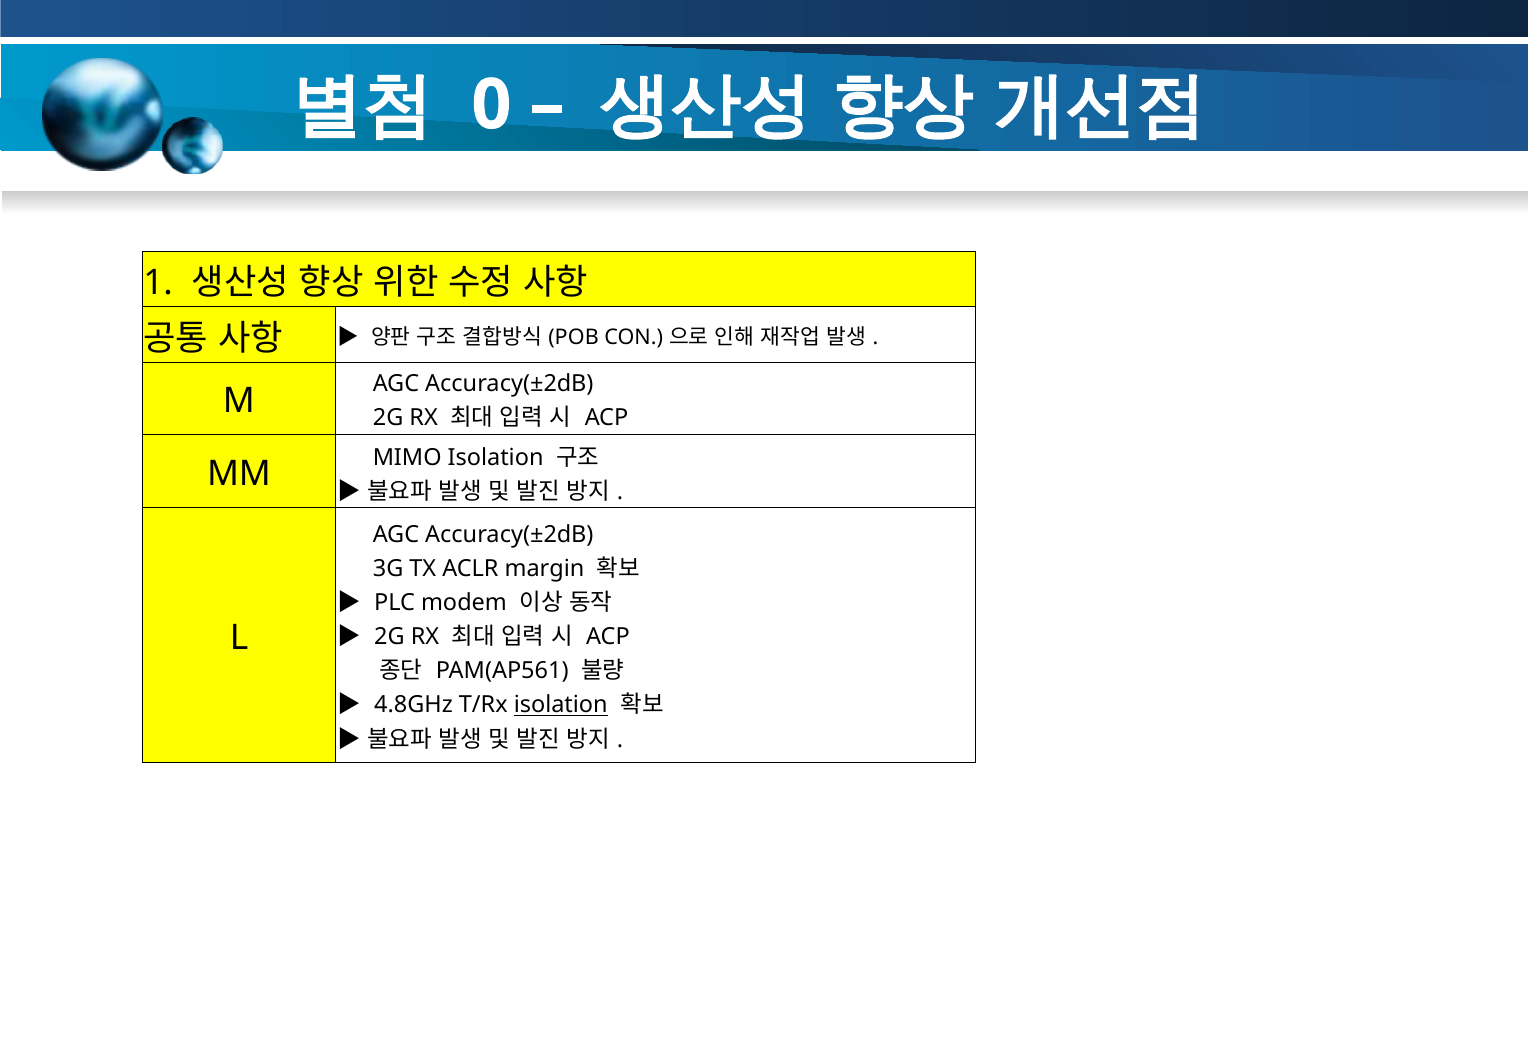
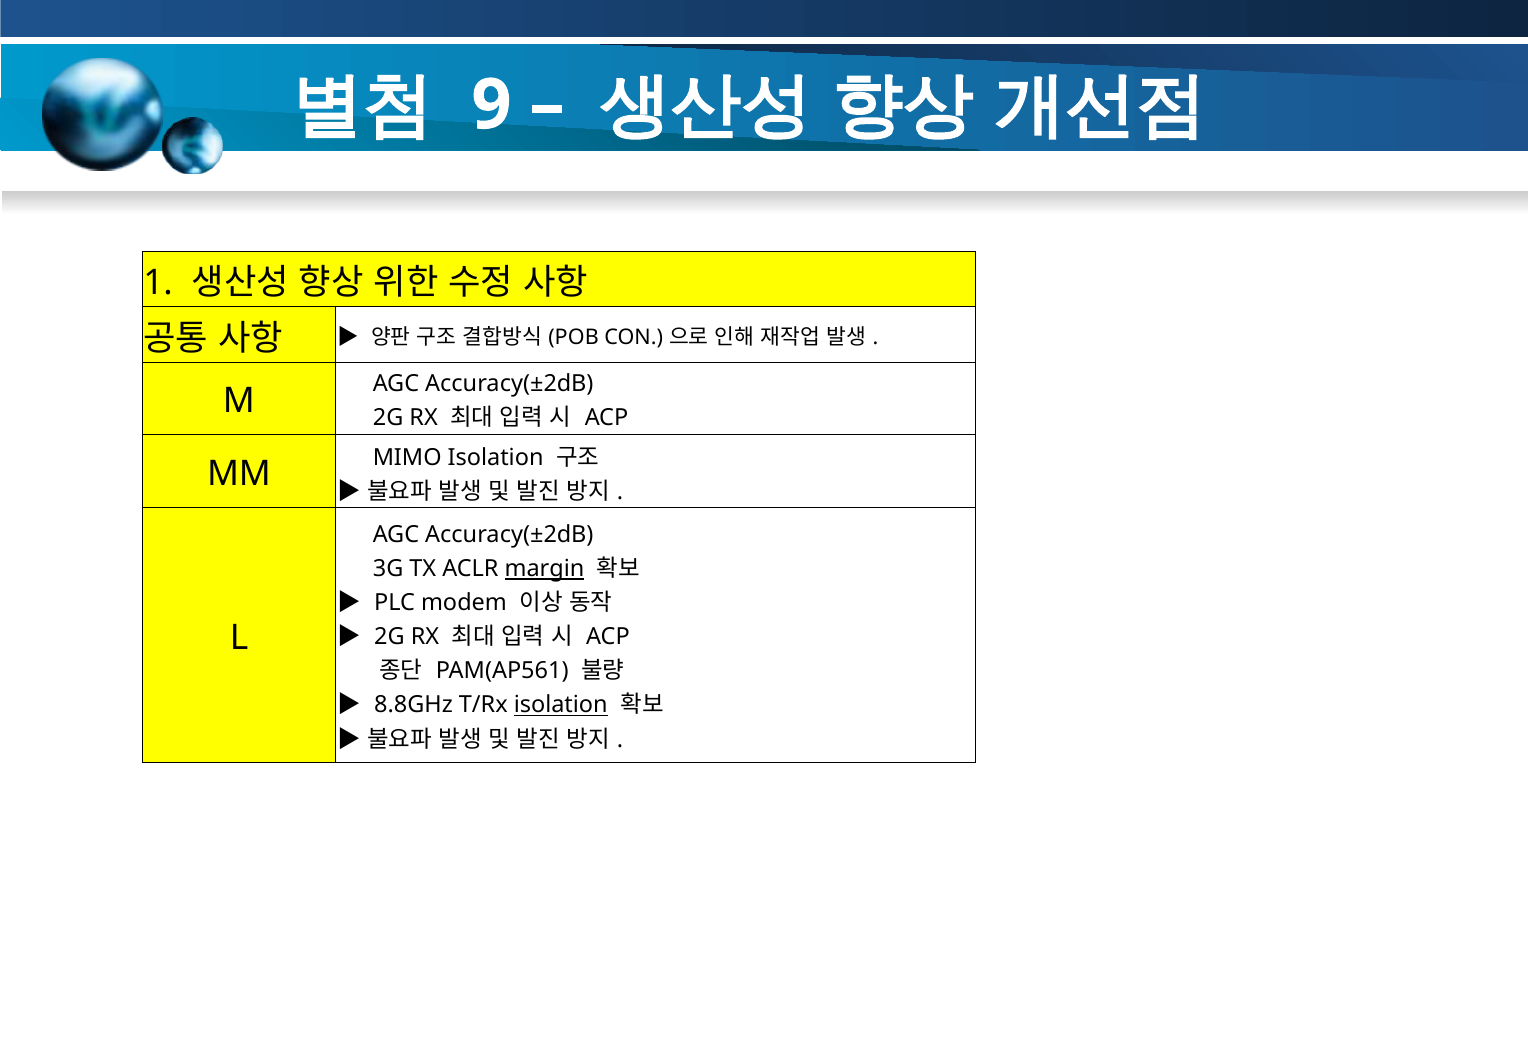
0: 0 -> 9 (491, 105)
margin underline: none -> present (544, 569)
4.8GHz: 4.8GHz -> 8.8GHz (414, 705)
